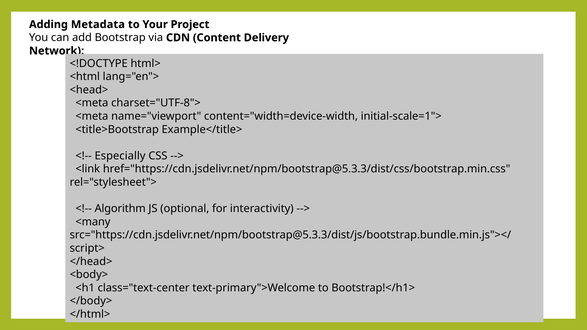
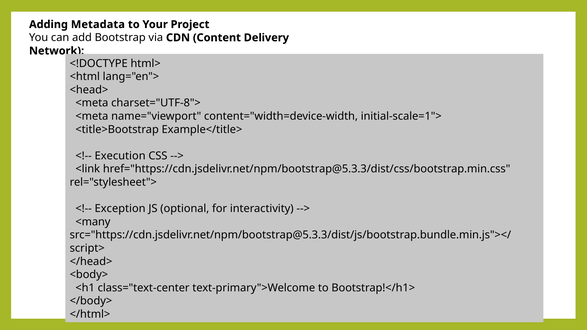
Especially: Especially -> Execution (120, 156)
Algorithm: Algorithm -> Exception (120, 209)
